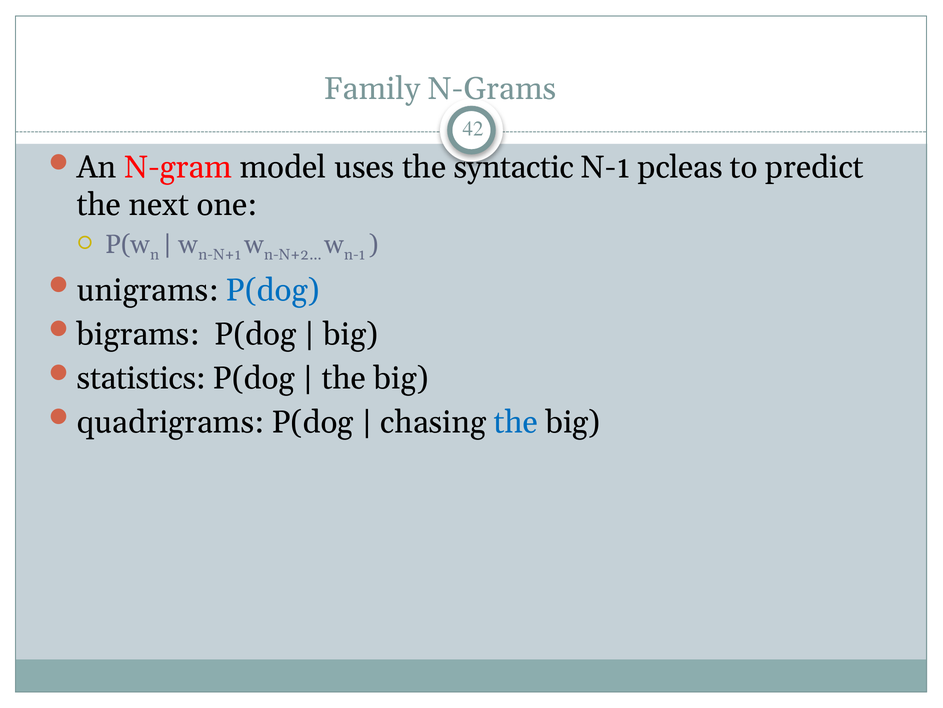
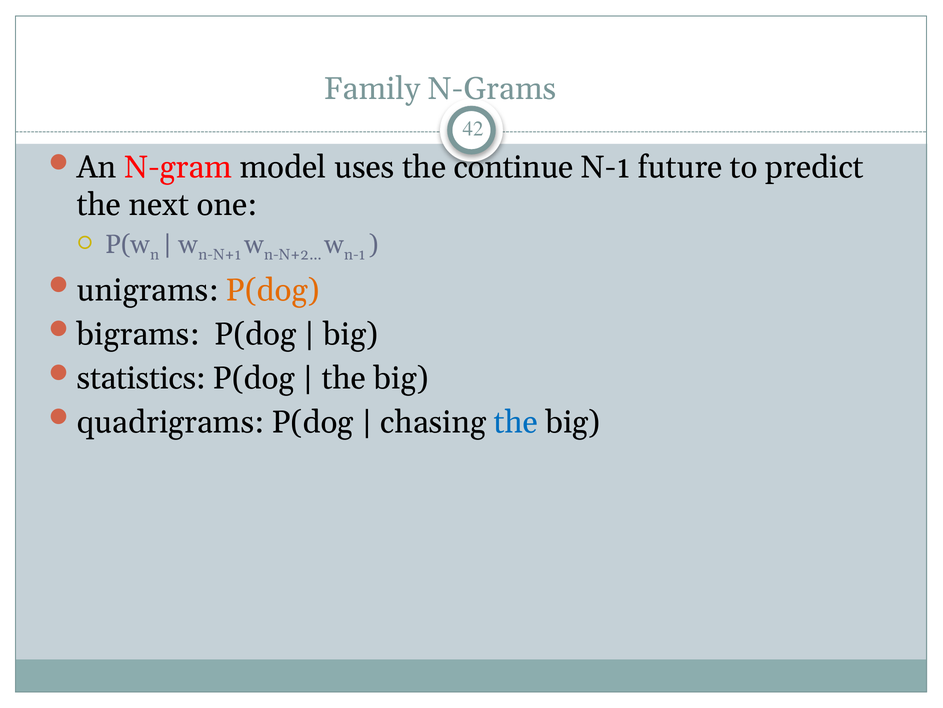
syntactic: syntactic -> continue (514, 167)
pcleas: pcleas -> future (680, 167)
P(dog colour: blue -> orange (273, 290)
